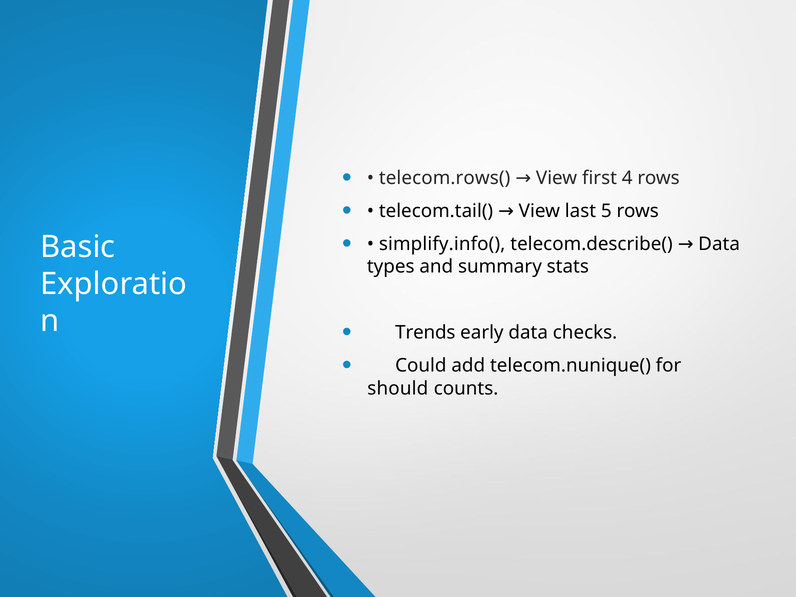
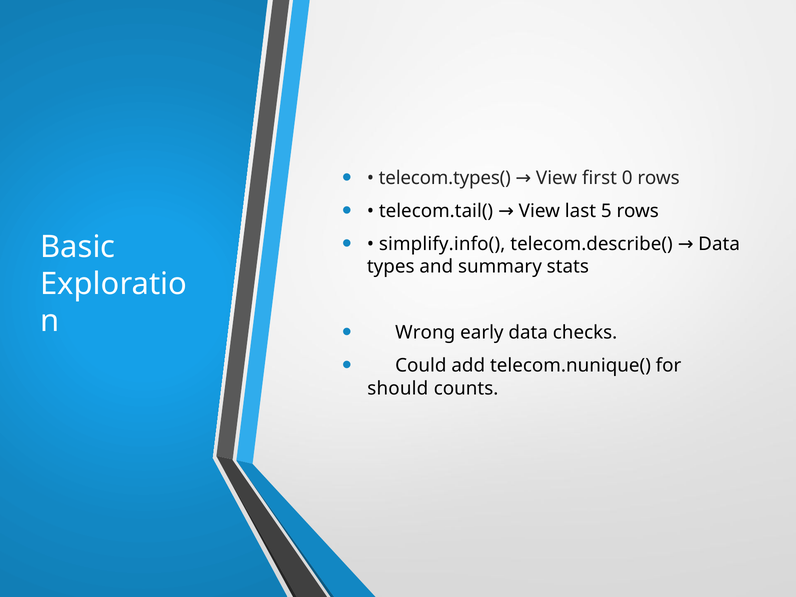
telecom.rows(: telecom.rows( -> telecom.types( (445, 178)
4: 4 -> 0 (627, 178)
Trends: Trends -> Wrong (425, 333)
